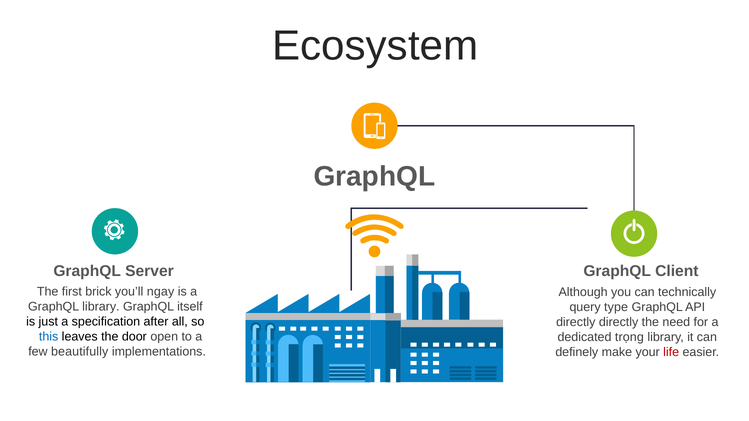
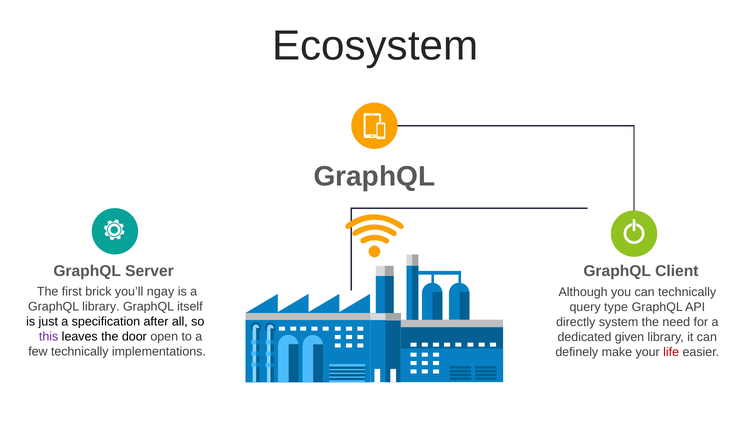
directly directly: directly -> system (619, 322)
this colour: blue -> purple (49, 337)
trọng: trọng -> given (630, 337)
few beautifully: beautifully -> technically (80, 352)
